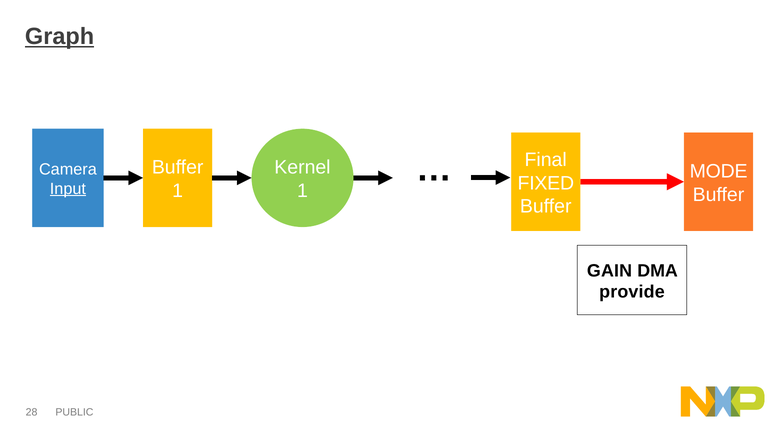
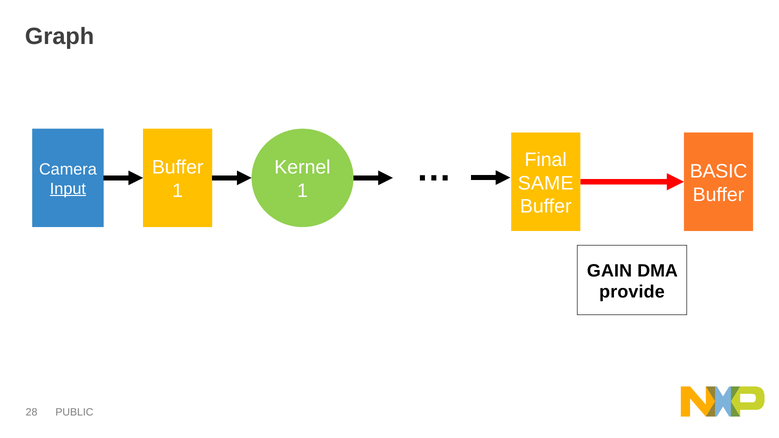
Graph underline: present -> none (60, 37)
MODE: MODE -> BASIC (719, 172)
FIXED: FIXED -> SAME (546, 183)
